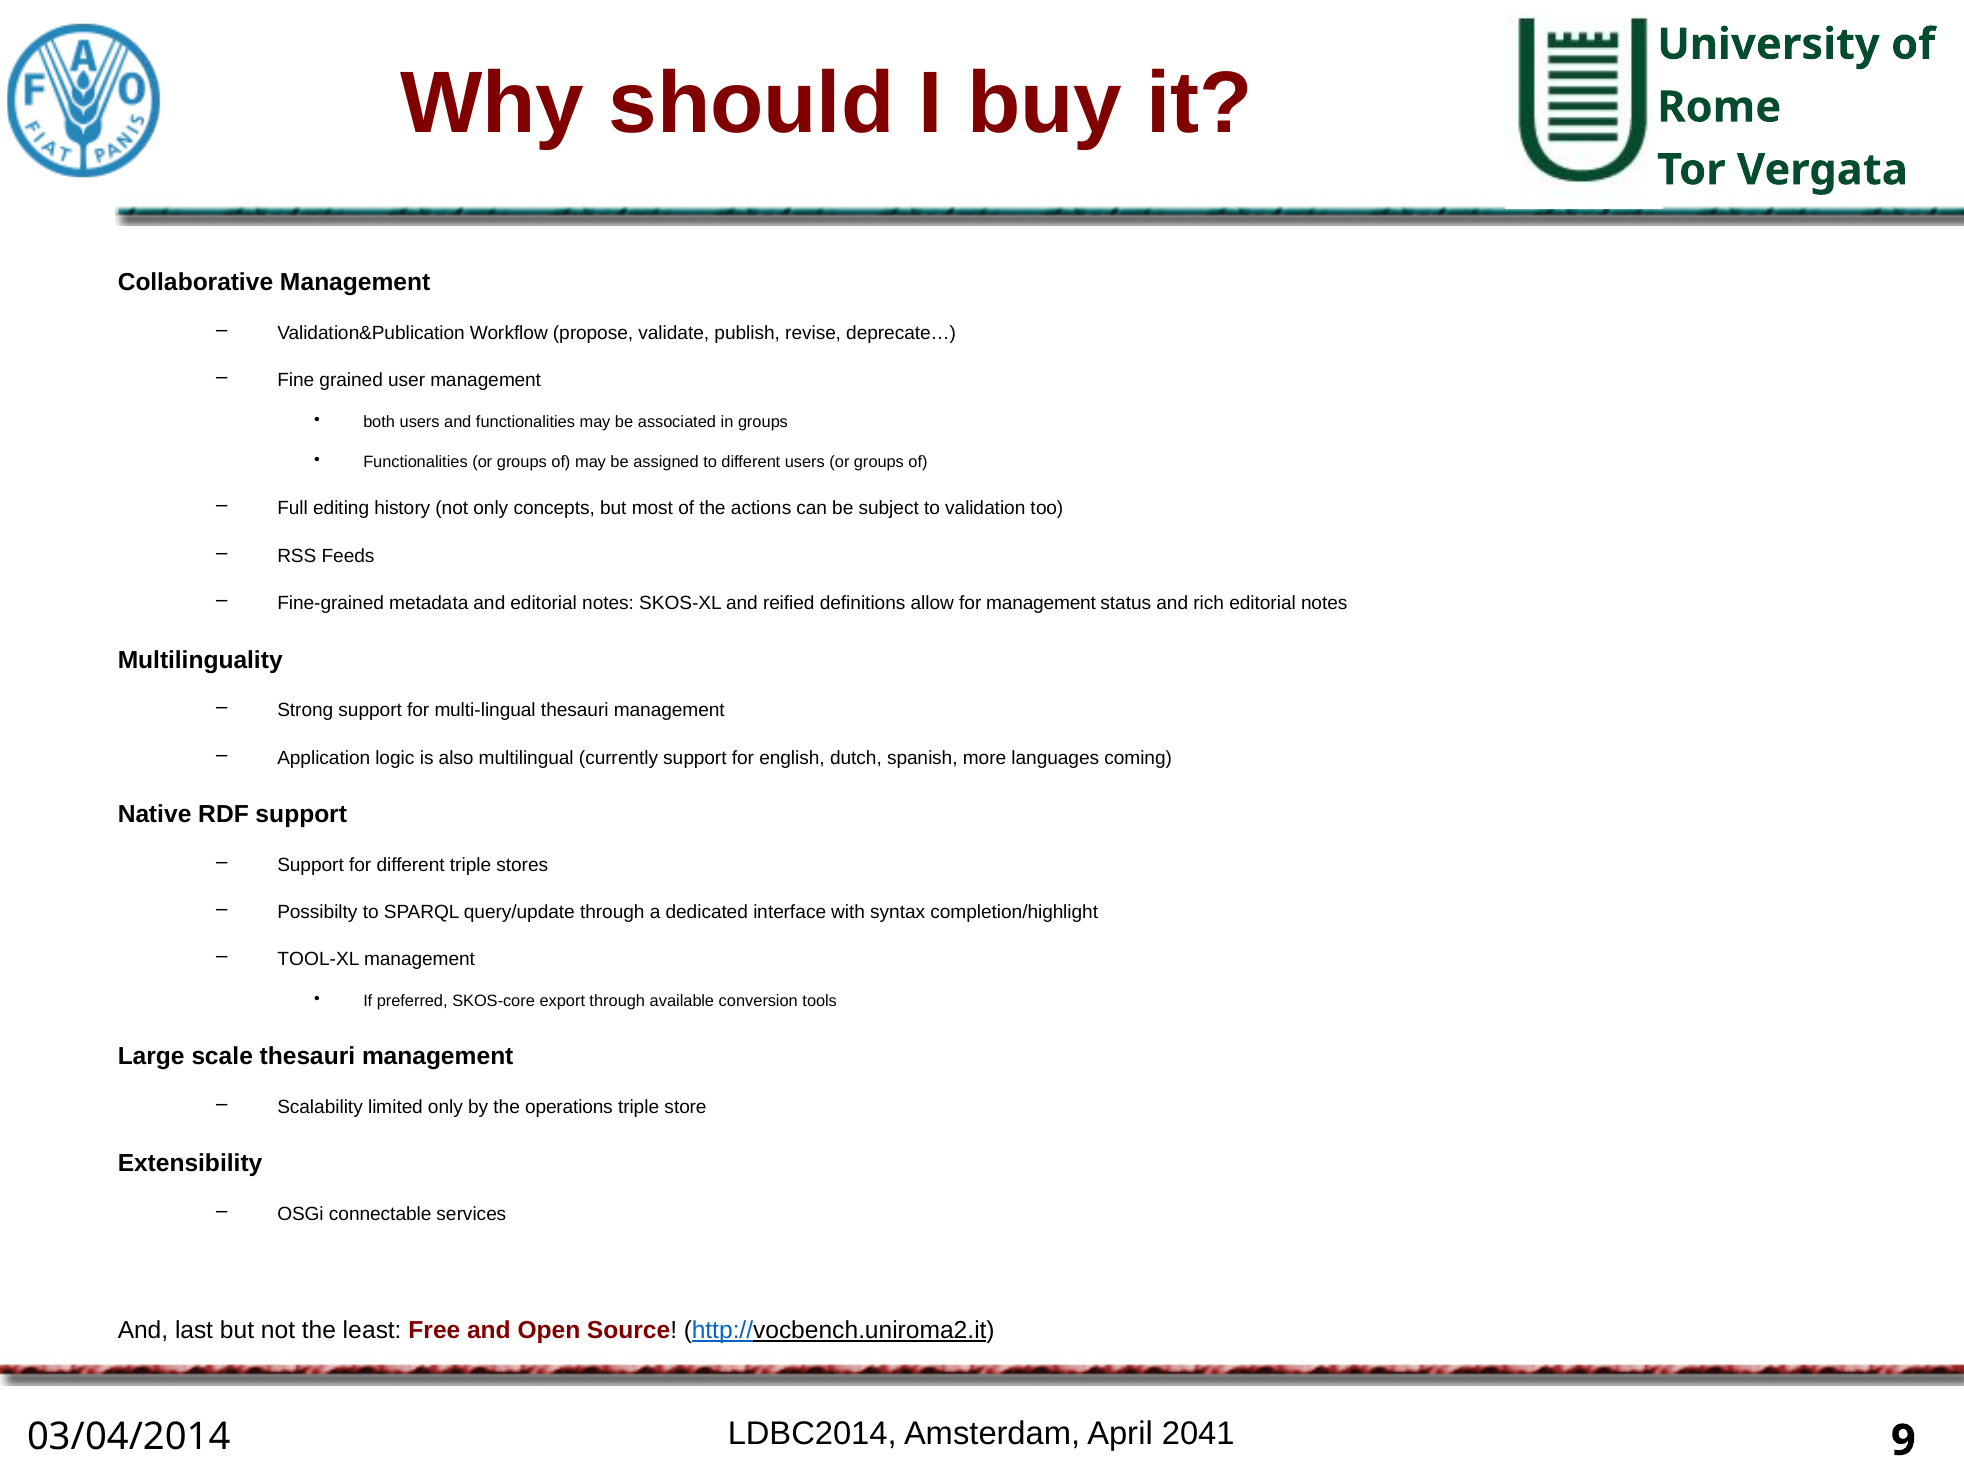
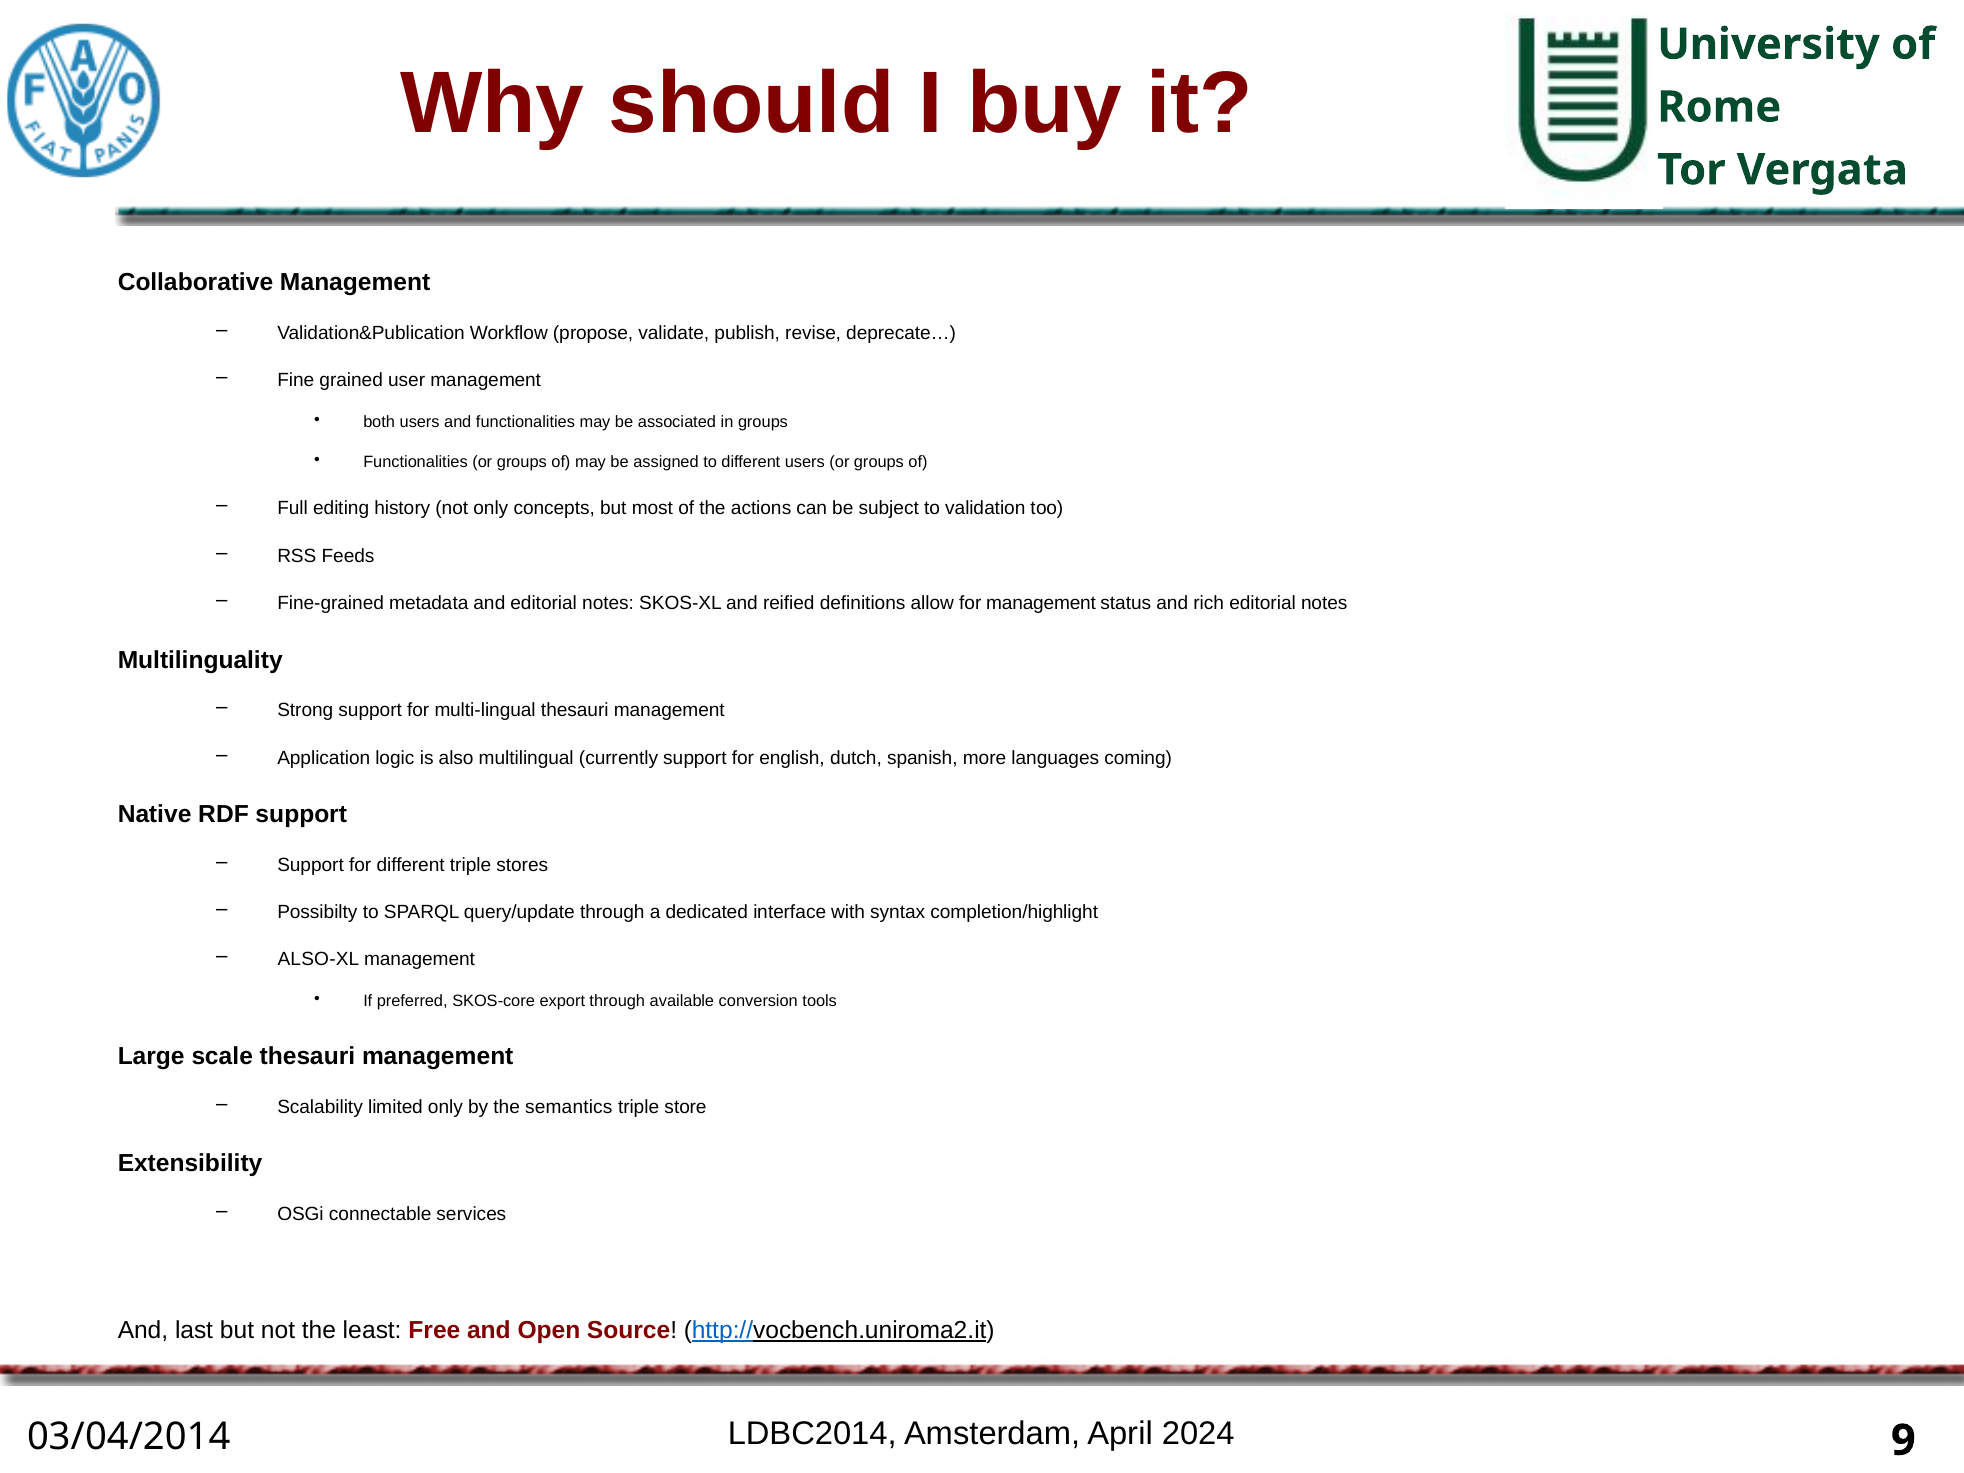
TOOL-XL: TOOL-XL -> ALSO-XL (318, 960)
operations: operations -> semantics (569, 1107)
2041: 2041 -> 2024 (1198, 1434)
